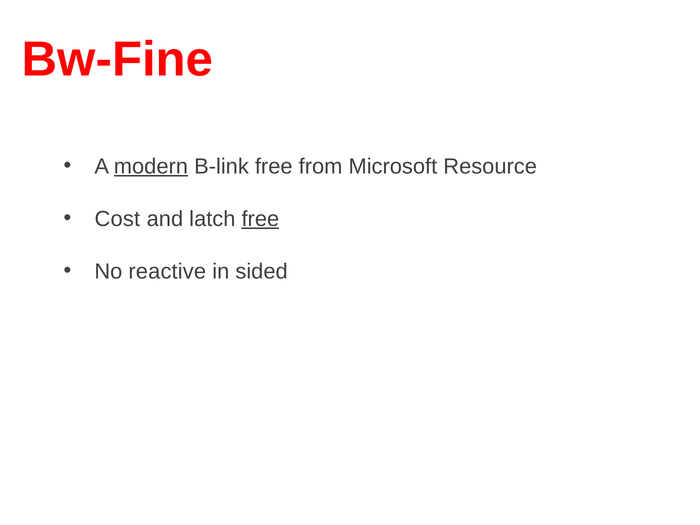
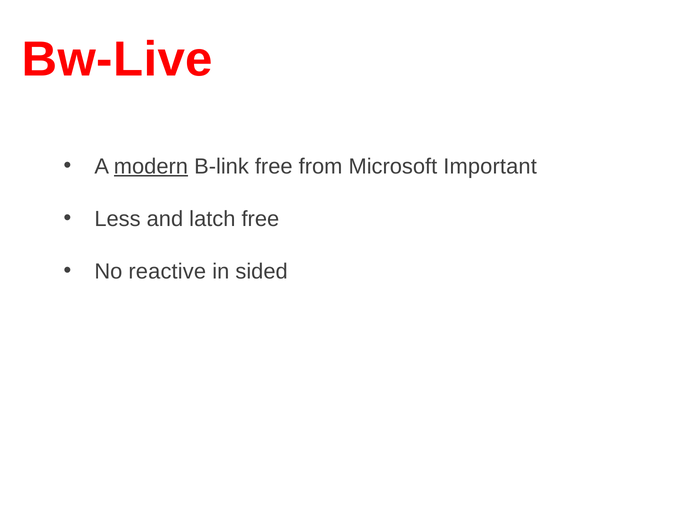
Bw-Fine: Bw-Fine -> Bw-Live (117, 59)
Resource: Resource -> Important (490, 166)
Cost: Cost -> Less (117, 219)
free underline: present -> none (260, 219)
